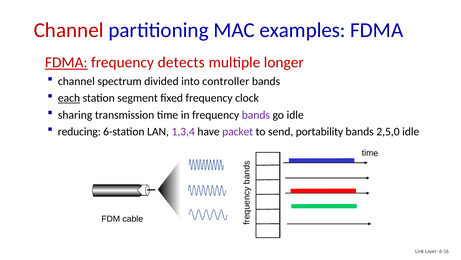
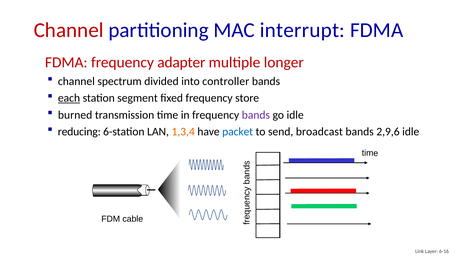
examples: examples -> interrupt (302, 30)
FDMA underline: present -> none (66, 62)
detects: detects -> adapter (181, 62)
clock: clock -> store (247, 98)
sharing: sharing -> burned (75, 115)
1,3,4 colour: purple -> orange (183, 131)
packet colour: purple -> blue (238, 131)
portability: portability -> broadcast (319, 131)
2,5,0: 2,5,0 -> 2,9,6 (388, 131)
